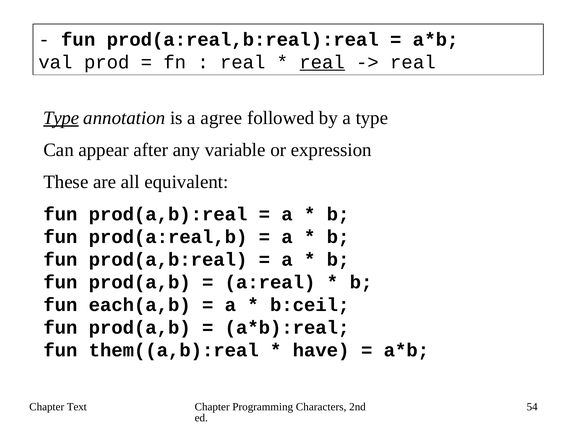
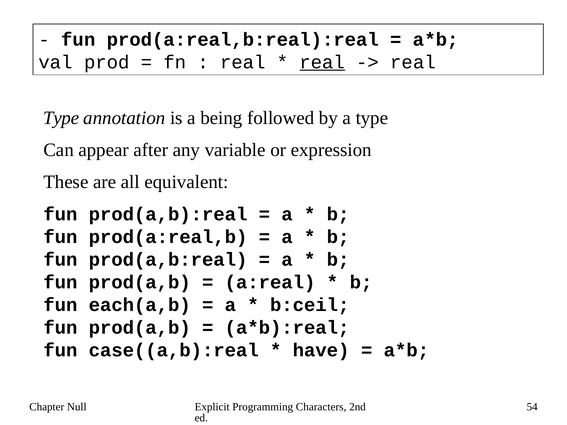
Type underline: present -> none (61, 118)
agree: agree -> being (221, 118)
them((a,b):real: them((a,b):real -> case((a,b):real (174, 350)
Text: Text -> Null (77, 407)
Chapter: Chapter -> Explicit (212, 407)
